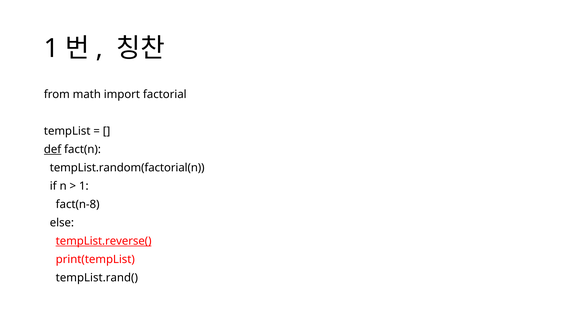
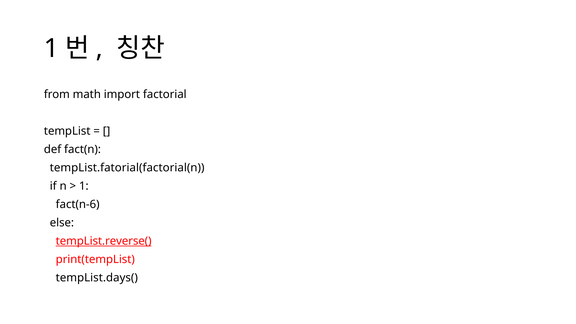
def underline: present -> none (53, 149)
tempList.random(factorial(n: tempList.random(factorial(n -> tempList.fatorial(factorial(n (127, 168)
fact(n-8: fact(n-8 -> fact(n-6 (78, 204)
tempList.rand(: tempList.rand( -> tempList.days( (97, 278)
